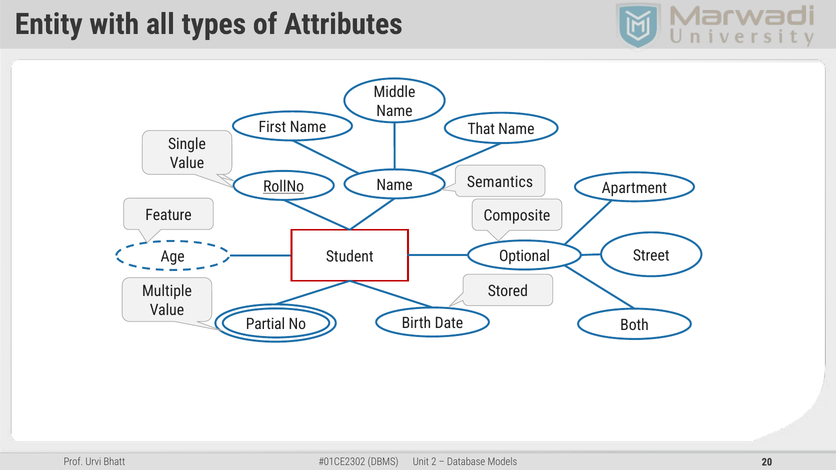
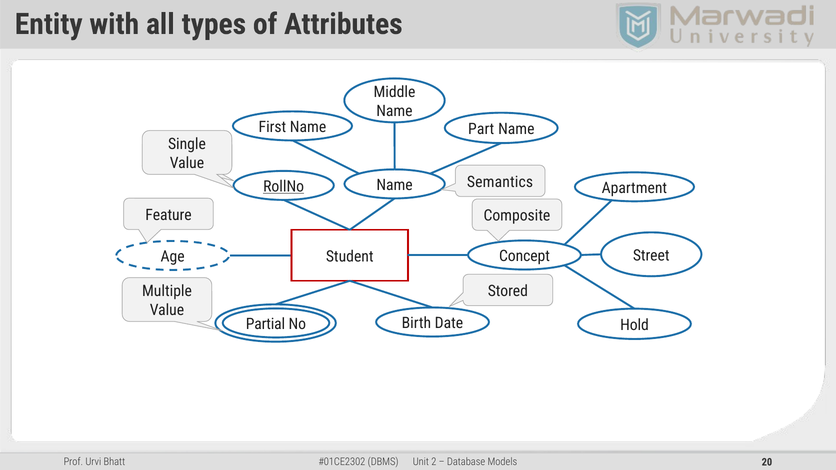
That: That -> Part (481, 129)
Optional: Optional -> Concept (524, 256)
Both: Both -> Hold (635, 325)
